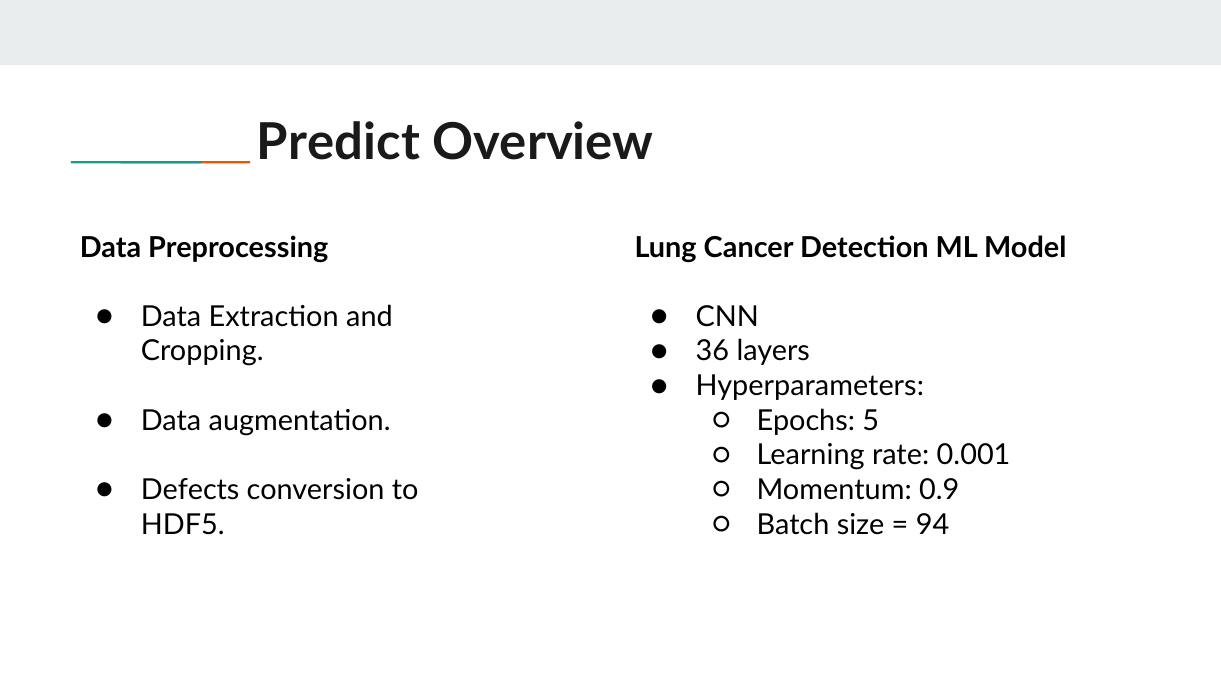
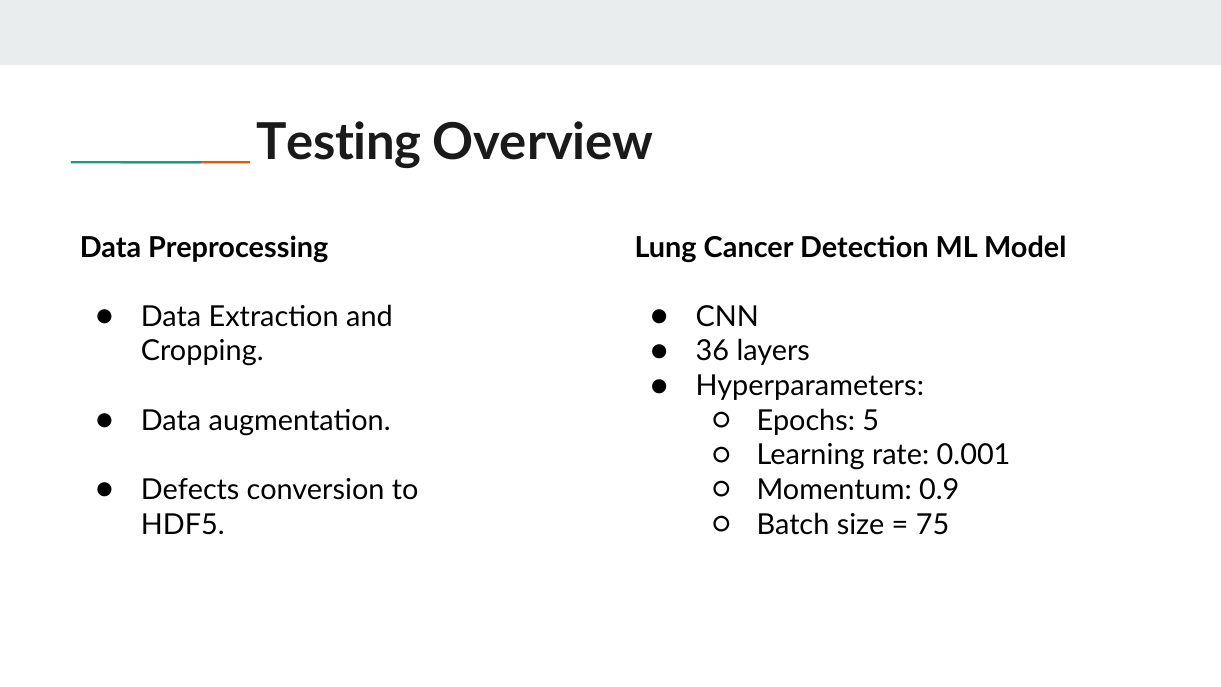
Predict: Predict -> Testing (339, 143)
94: 94 -> 75 (933, 524)
